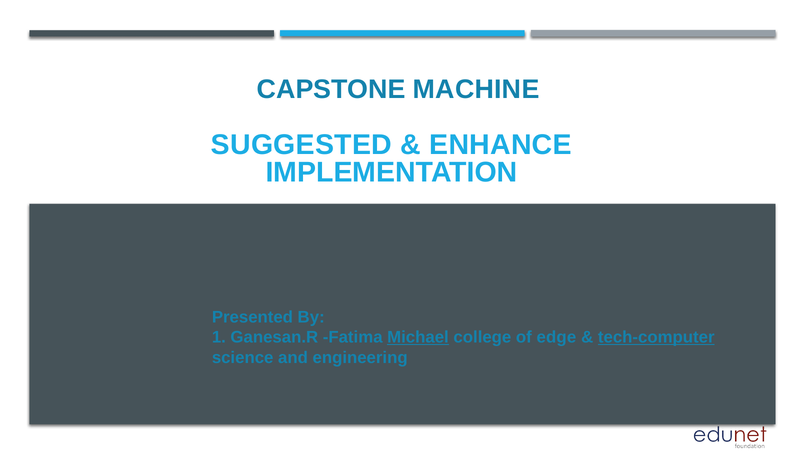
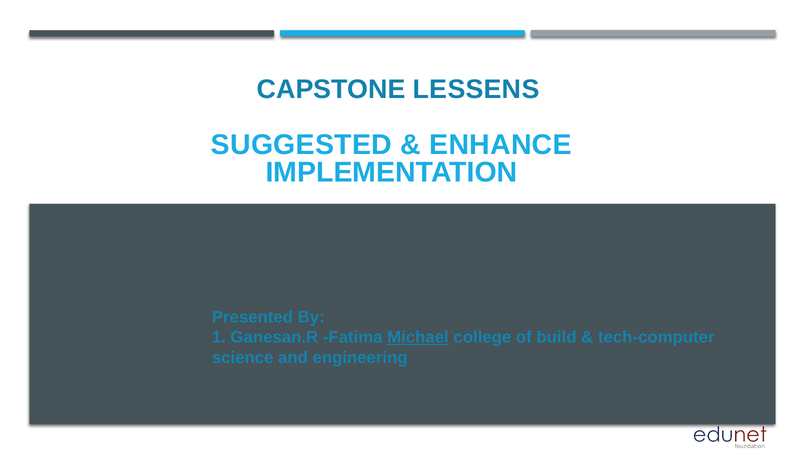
MACHINE: MACHINE -> LESSENS (476, 89)
edge: edge -> build (556, 337)
tech-computer underline: present -> none (656, 337)
